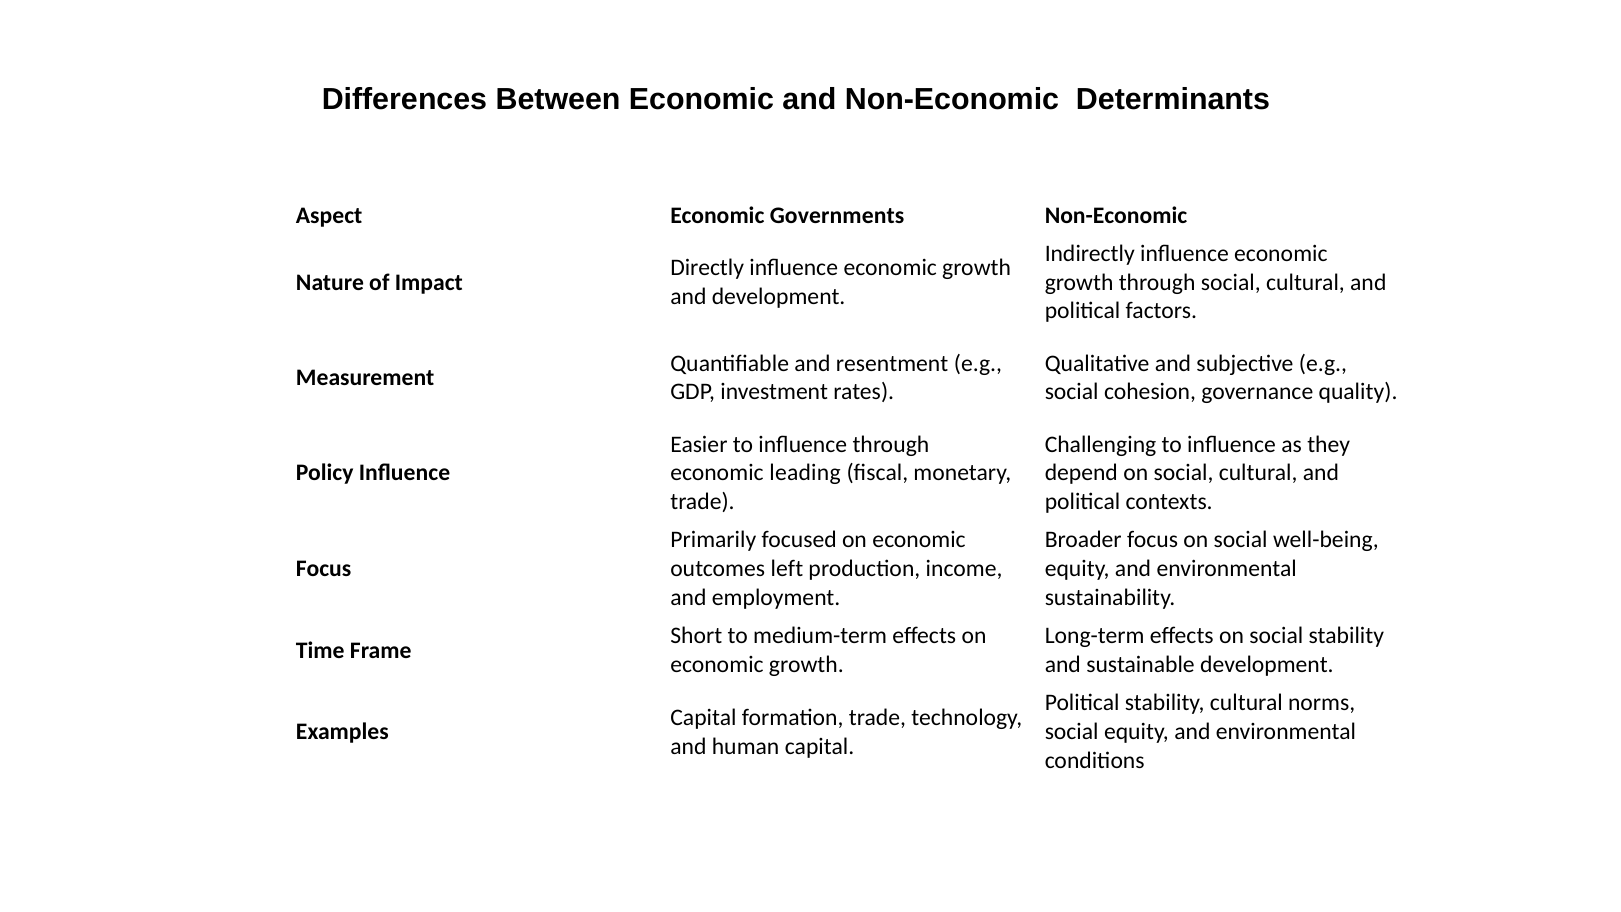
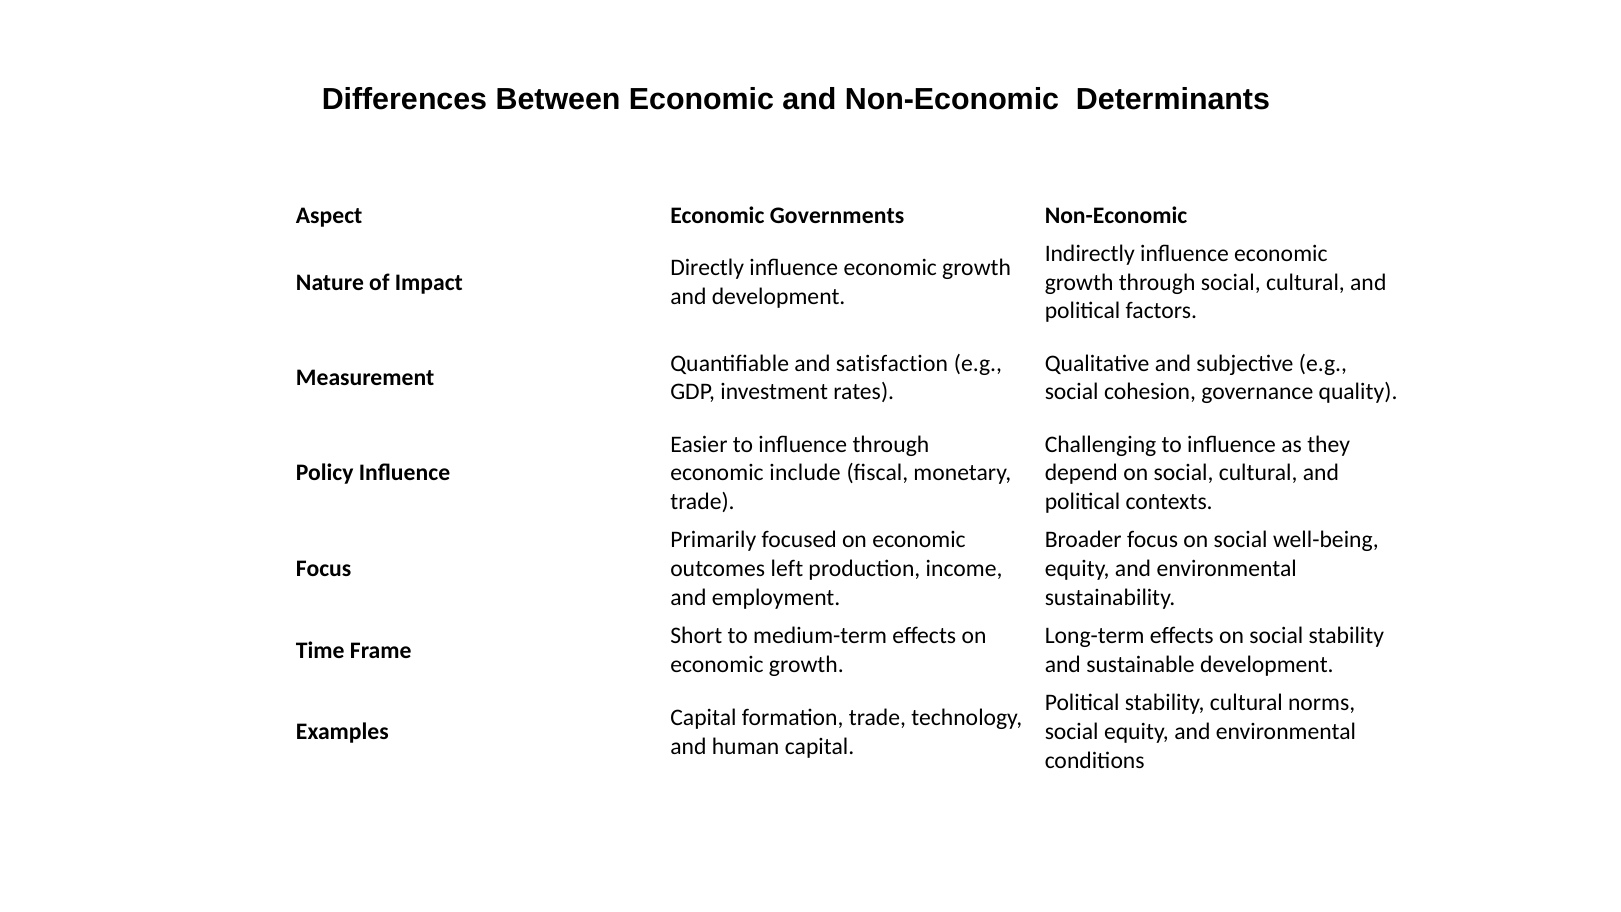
resentment: resentment -> satisfaction (892, 363)
leading: leading -> include (805, 473)
